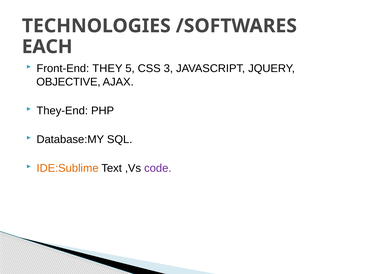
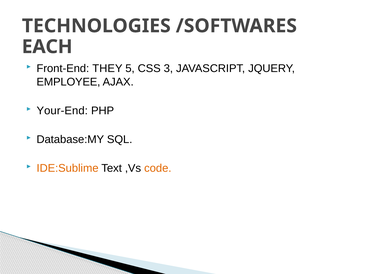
OBJECTIVE: OBJECTIVE -> EMPLOYEE (68, 82)
They-End: They-End -> Your-End (62, 111)
code colour: purple -> orange (158, 168)
